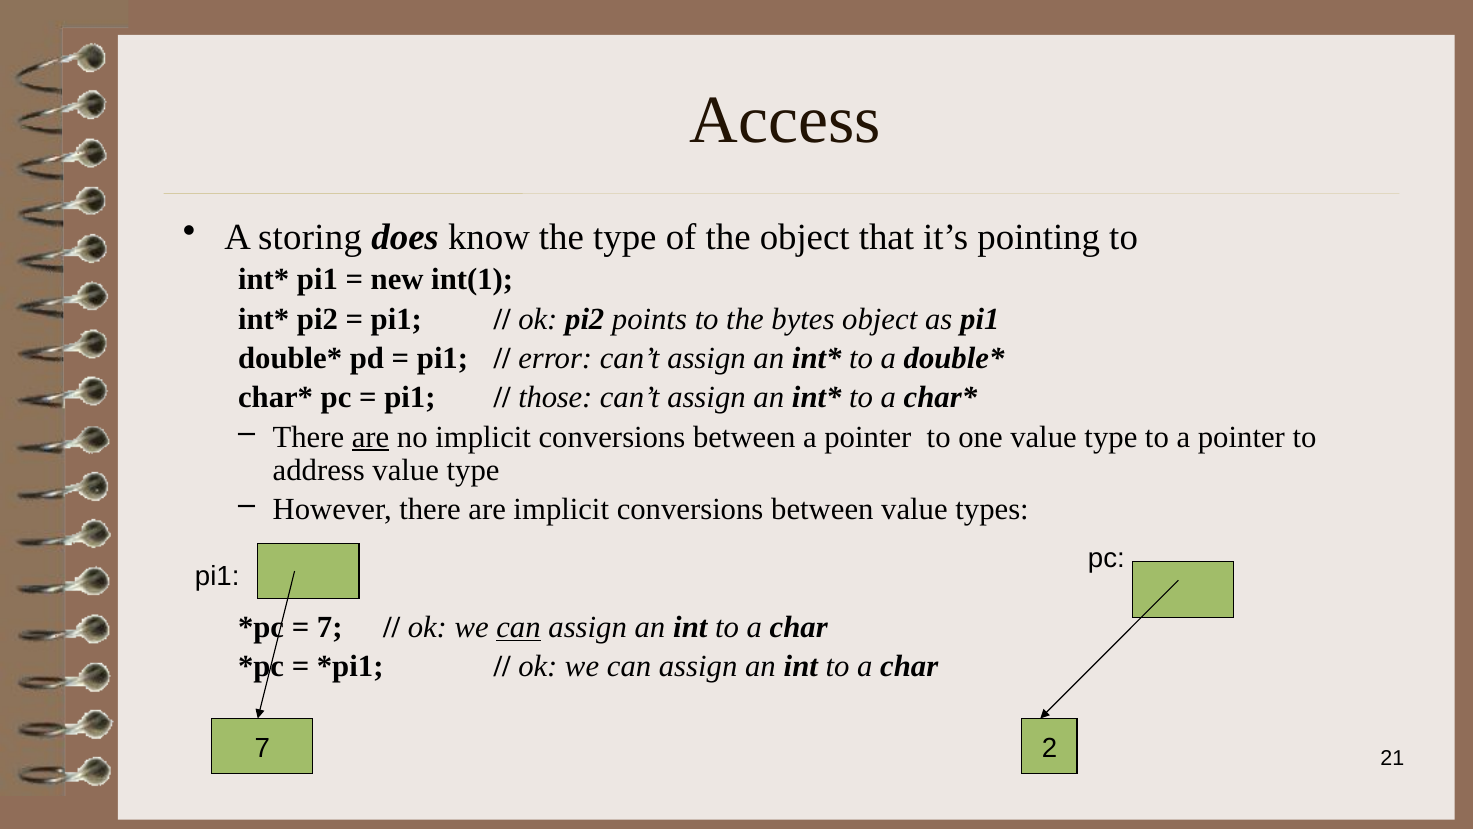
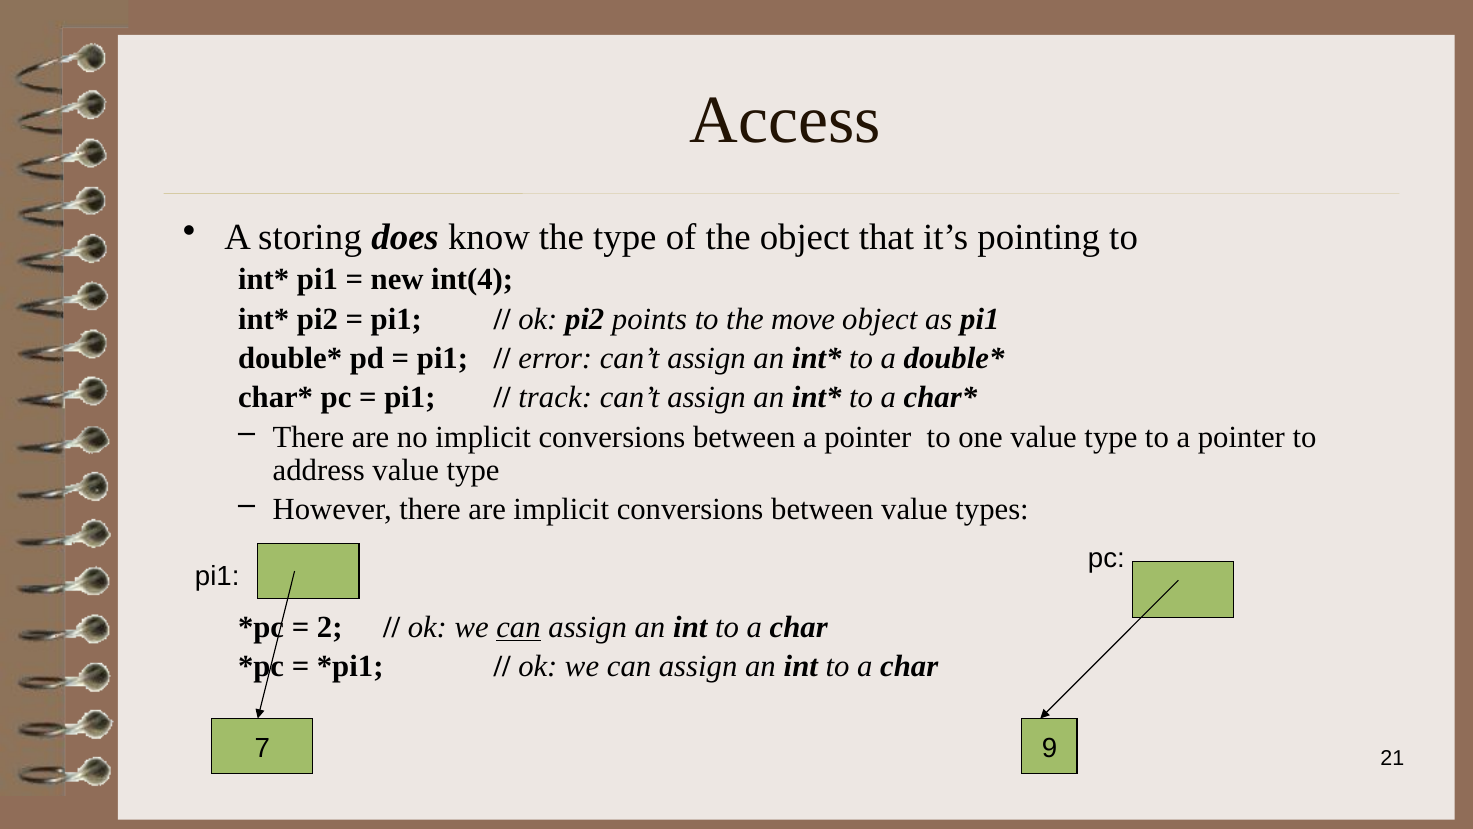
int(1: int(1 -> int(4 (472, 280)
bytes: bytes -> move (803, 319)
those: those -> track (555, 397)
are underline: present -> none (371, 437)
7: 7 -> 2 (330, 627)
2: 2 -> 9 (1049, 748)
